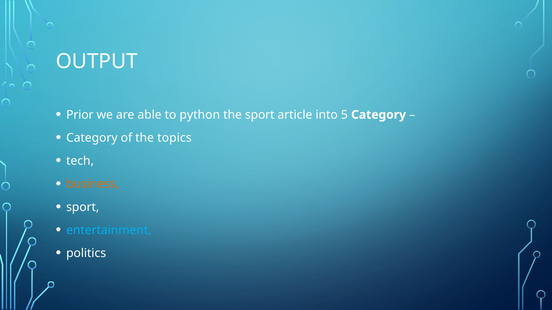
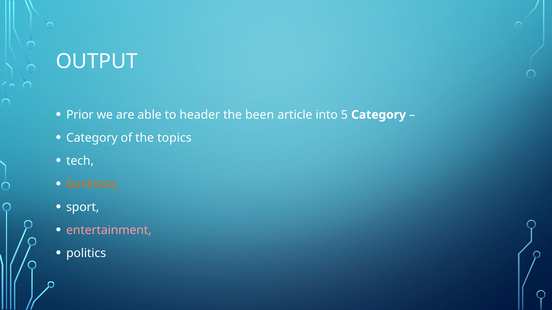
python: python -> header (200, 115)
the sport: sport -> been (260, 115)
entertainment colour: light blue -> pink (109, 231)
